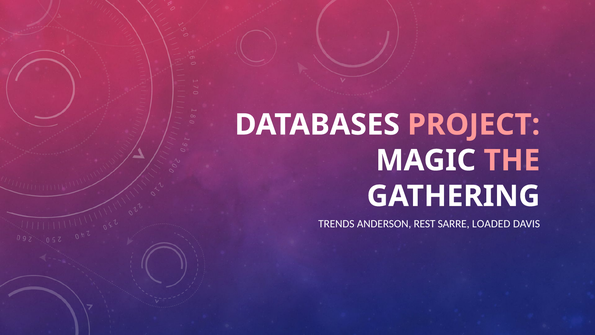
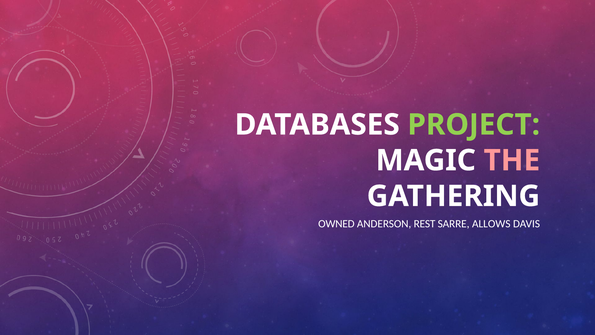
PROJECT colour: pink -> light green (474, 125)
TRENDS: TRENDS -> OWNED (336, 224)
LOADED: LOADED -> ALLOWS (491, 224)
